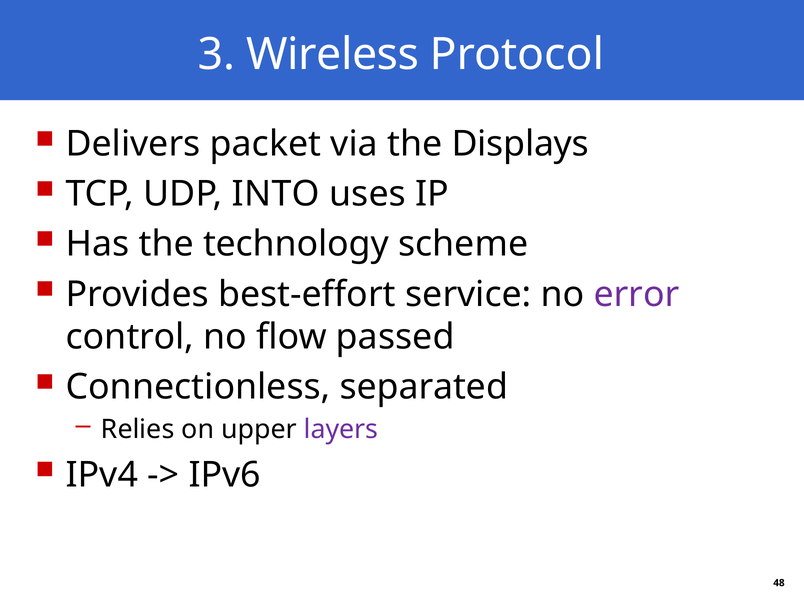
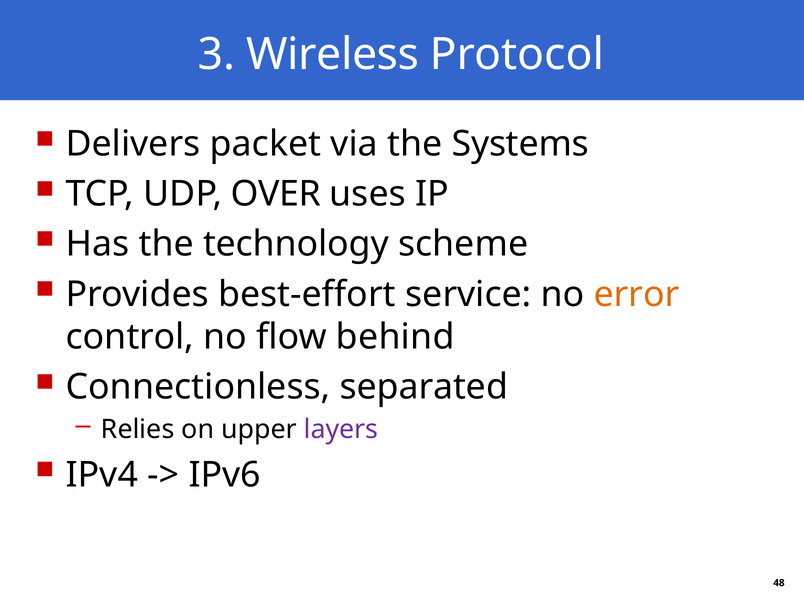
Displays: Displays -> Systems (520, 144)
INTO: INTO -> OVER (276, 194)
error colour: purple -> orange (637, 294)
passed: passed -> behind (395, 337)
